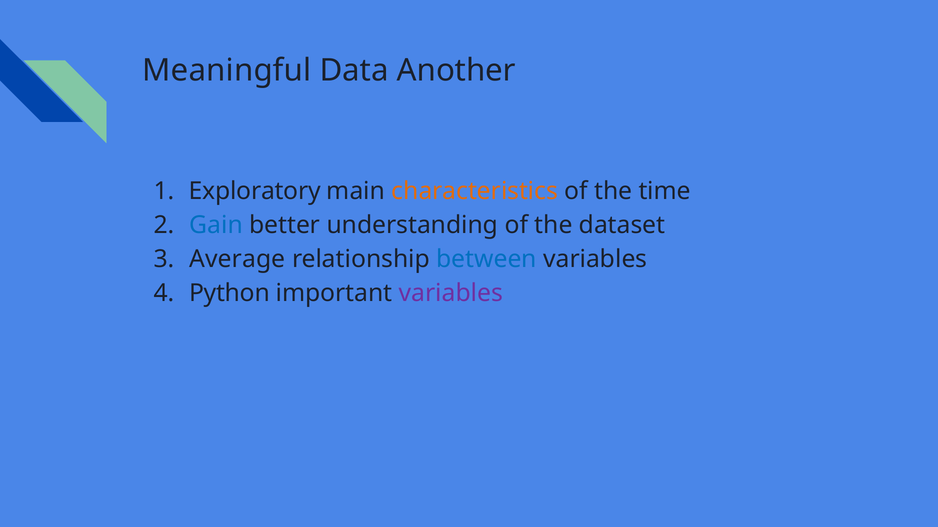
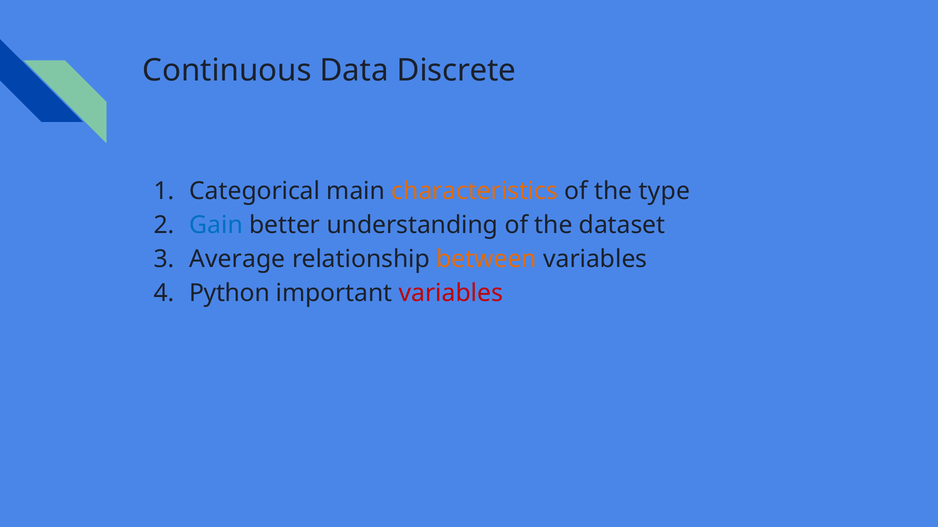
Meaningful: Meaningful -> Continuous (227, 71)
Another: Another -> Discrete (456, 71)
Exploratory: Exploratory -> Categorical (255, 191)
time: time -> type (664, 191)
between colour: blue -> orange (487, 259)
variables colour: purple -> red (451, 293)
